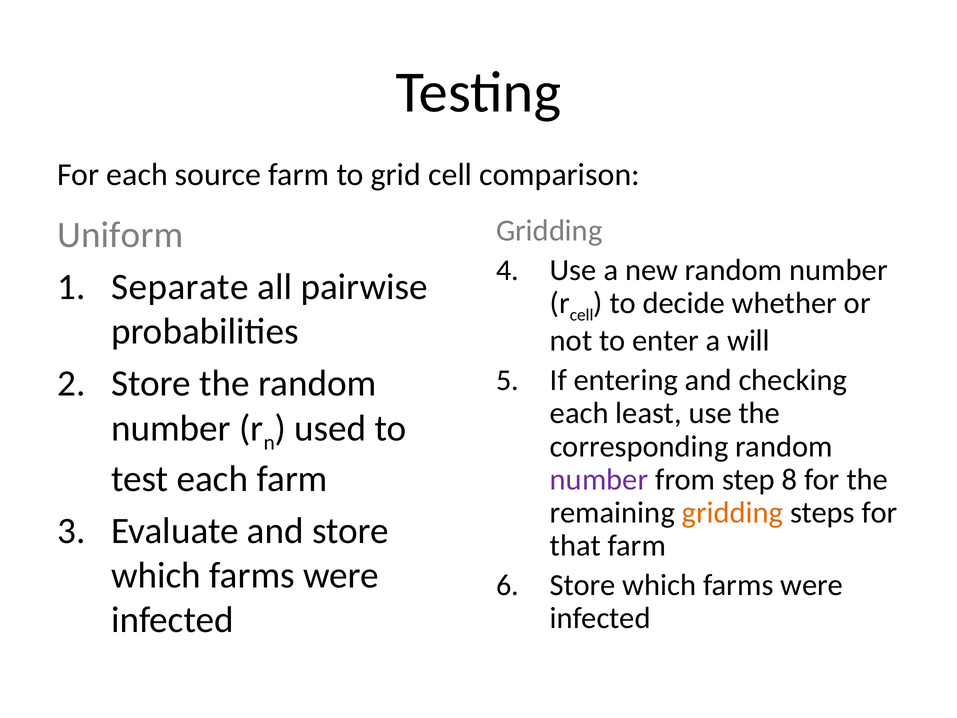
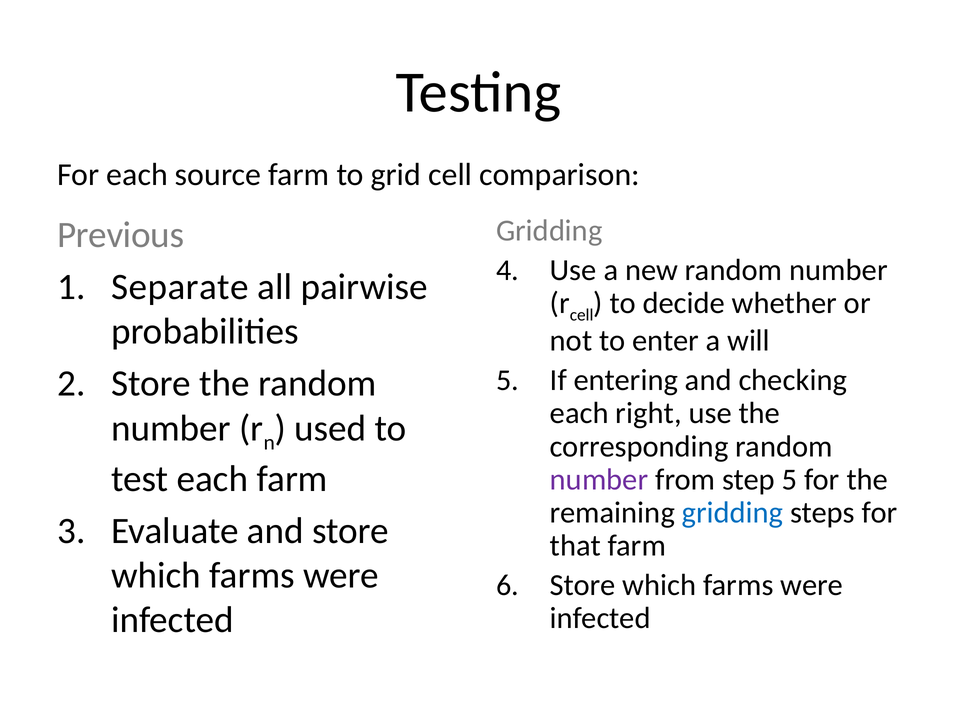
Uniform: Uniform -> Previous (121, 235)
least: least -> right (649, 413)
step 8: 8 -> 5 (790, 479)
gridding colour: orange -> blue (733, 512)
